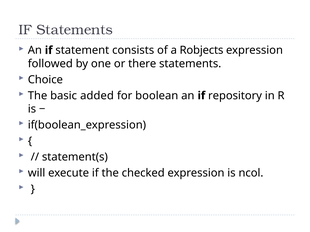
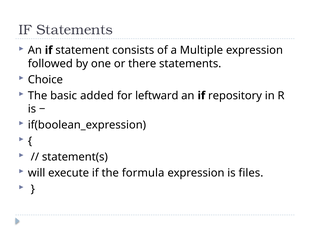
Robjects: Robjects -> Multiple (201, 50)
boolean: boolean -> leftward (157, 96)
checked: checked -> formula (143, 173)
ncol: ncol -> files (251, 173)
